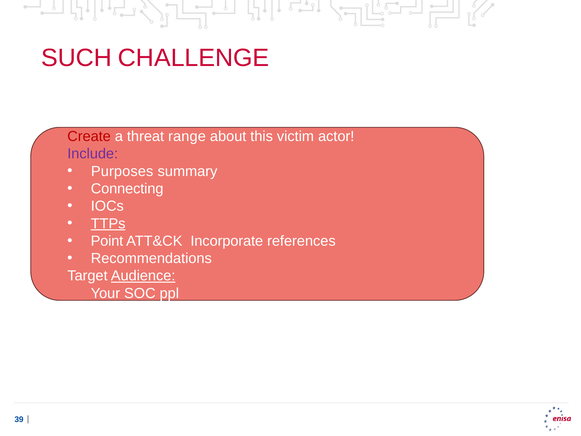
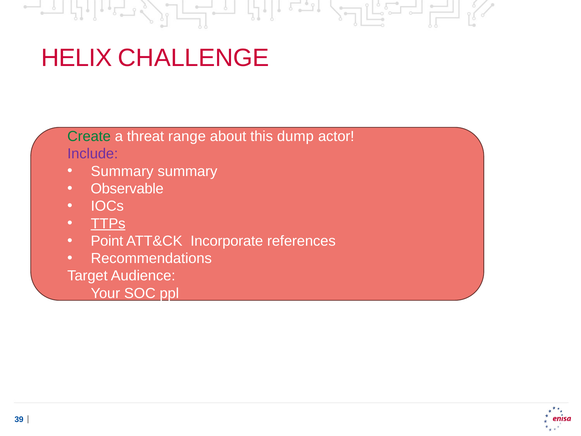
SUCH: SUCH -> HELIX (77, 58)
Create colour: red -> green (89, 136)
victim: victim -> dump (295, 136)
Purposes: Purposes -> Summary (122, 171)
Connecting: Connecting -> Observable (127, 189)
Audience underline: present -> none (143, 276)
